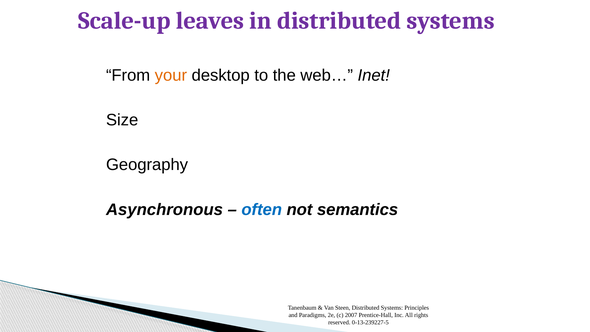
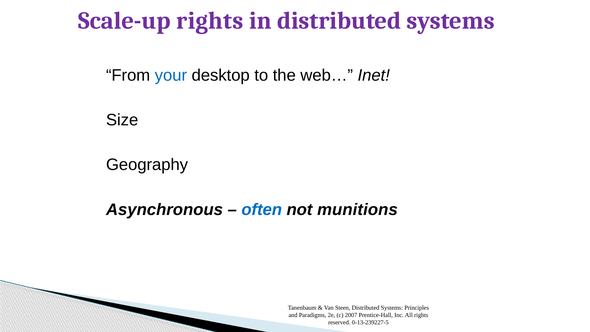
Scale-up leaves: leaves -> rights (210, 21)
your colour: orange -> blue (171, 75)
semantics: semantics -> munitions (357, 210)
